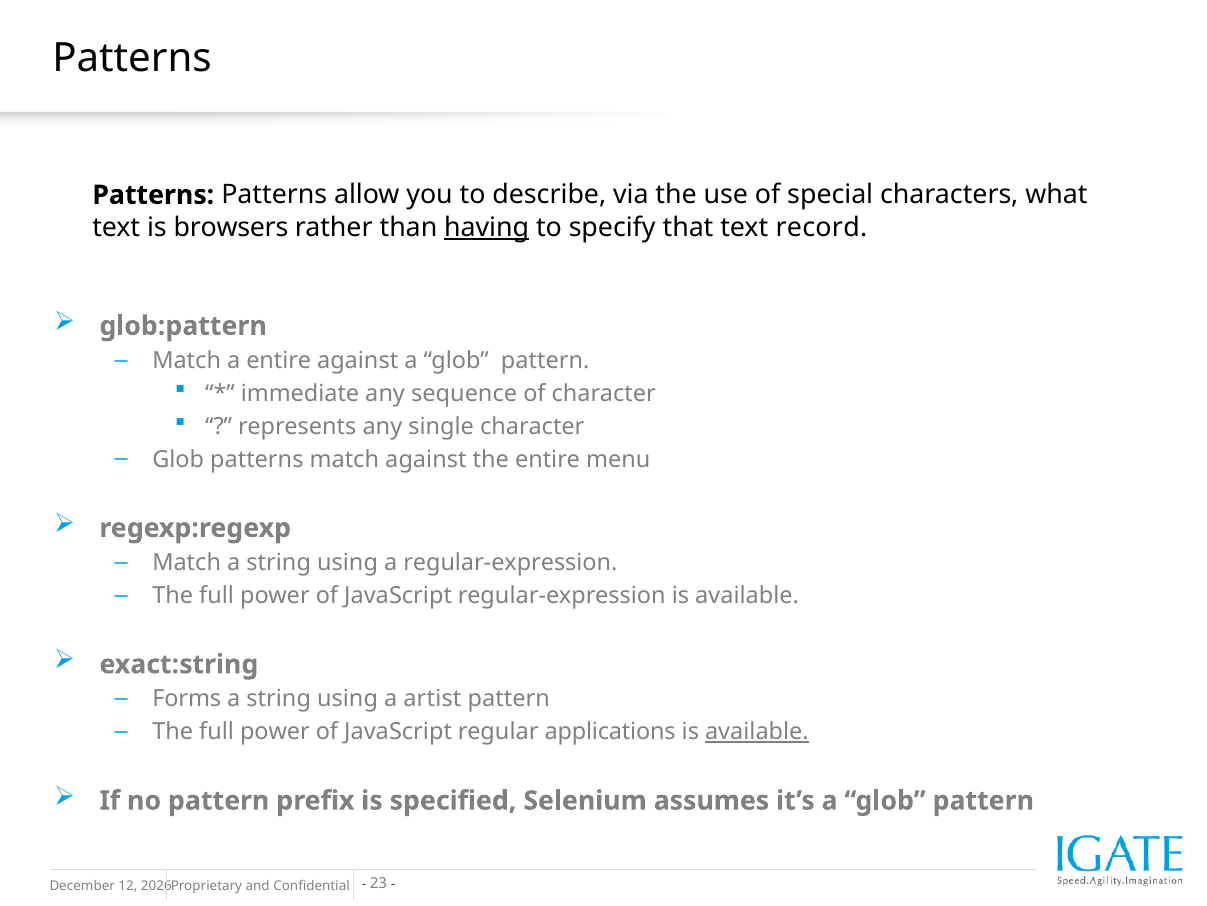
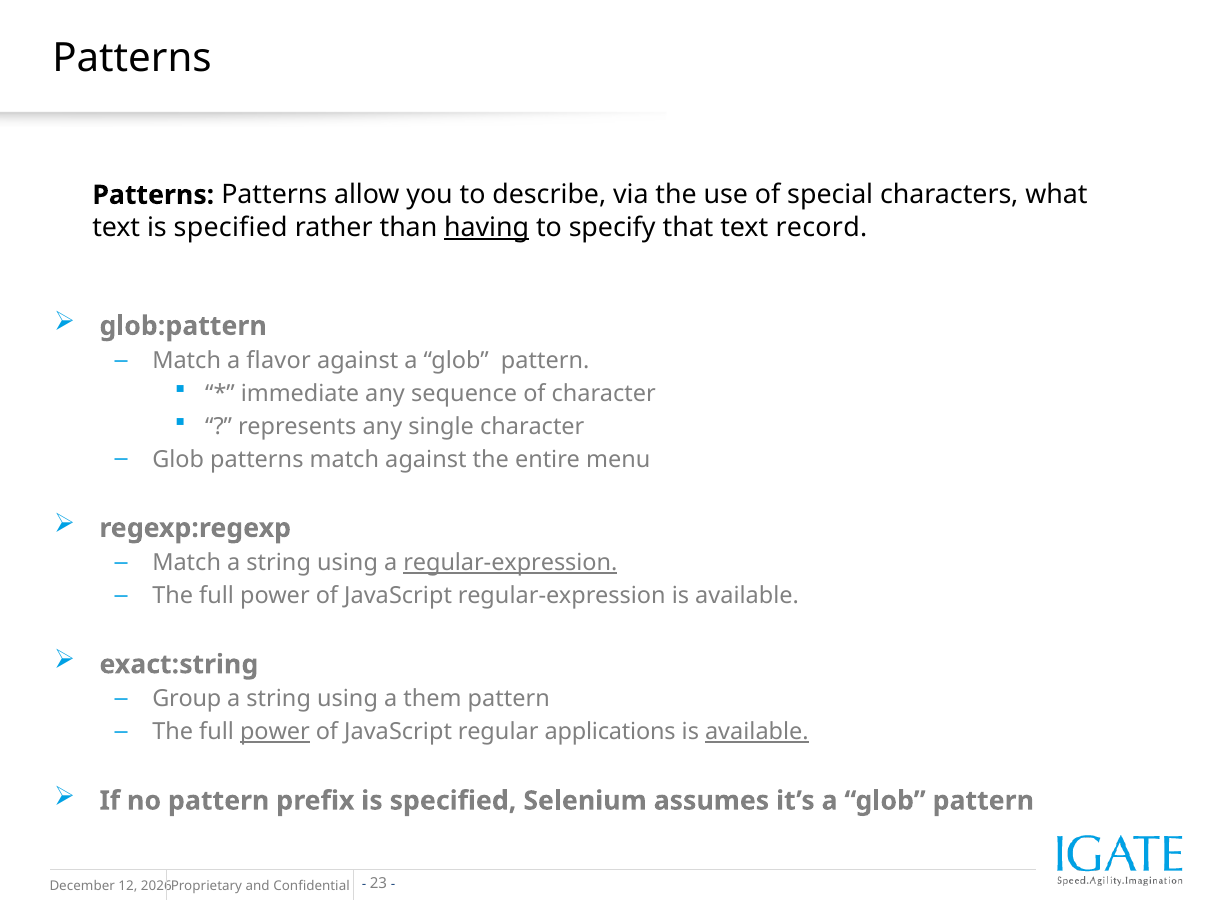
text is browsers: browsers -> specified (231, 227)
a entire: entire -> flavor (279, 360)
regular-expression underline: none -> present (510, 562)
Forms: Forms -> Group (187, 699)
artist: artist -> them (432, 699)
power underline: none -> present (275, 731)
